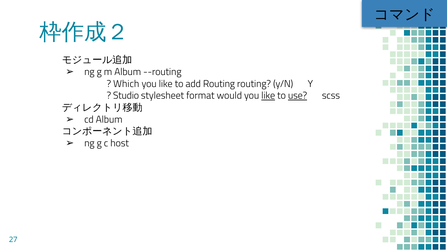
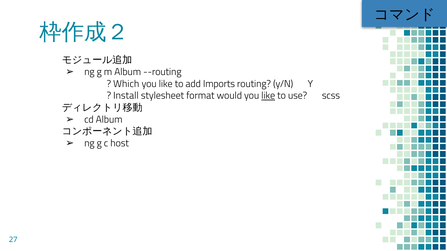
add Routing: Routing -> Imports (219, 84)
Studio: Studio -> Install (126, 96)
use underline: present -> none (298, 96)
